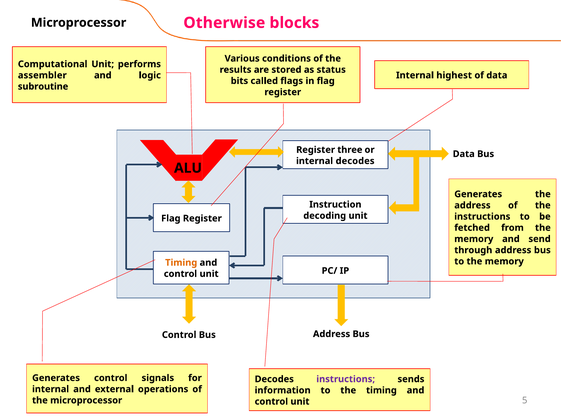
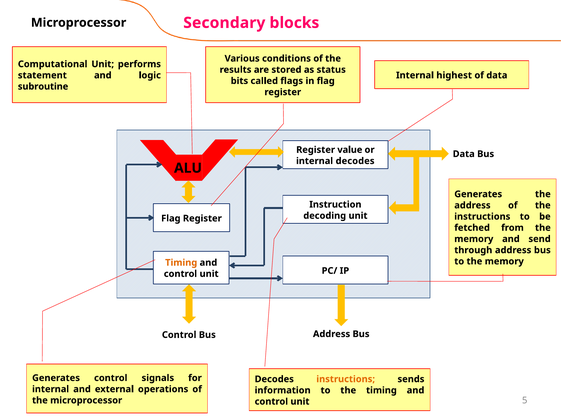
Otherwise: Otherwise -> Secondary (224, 23)
assembler: assembler -> statement (42, 75)
three: three -> value (350, 150)
instructions colour: purple -> orange (346, 380)
